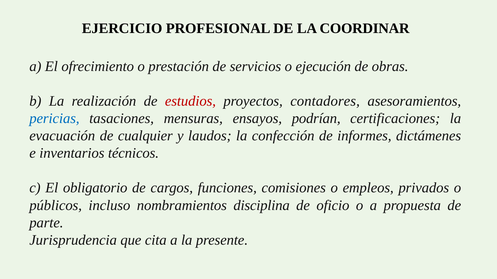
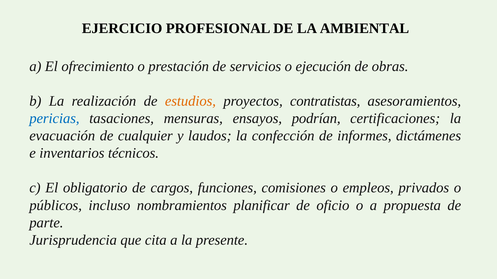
COORDINAR: COORDINAR -> AMBIENTAL (364, 28)
estudios colour: red -> orange (190, 101)
contadores: contadores -> contratistas (325, 101)
disciplina: disciplina -> planificar (262, 206)
